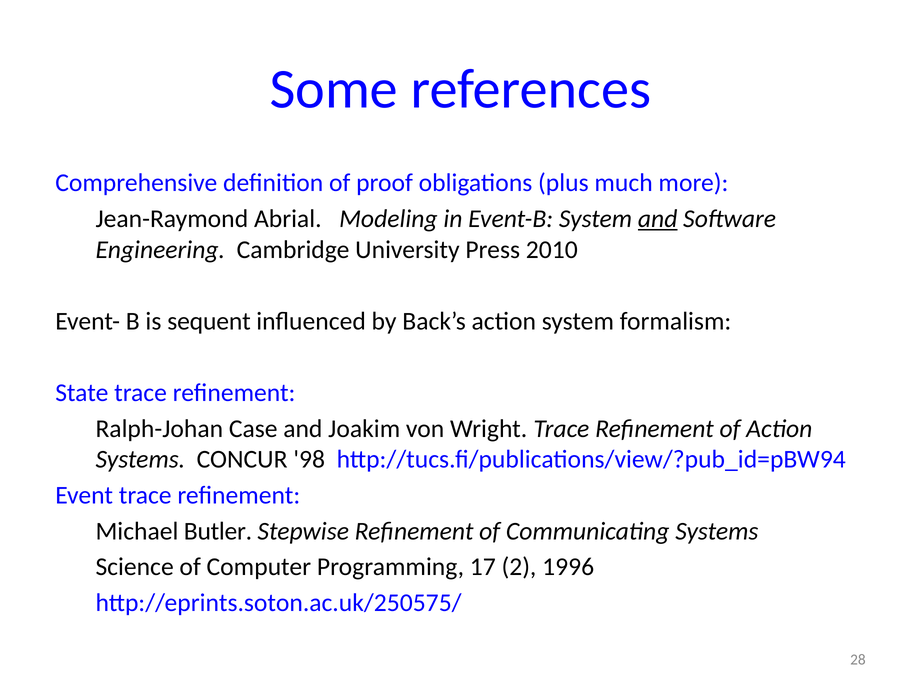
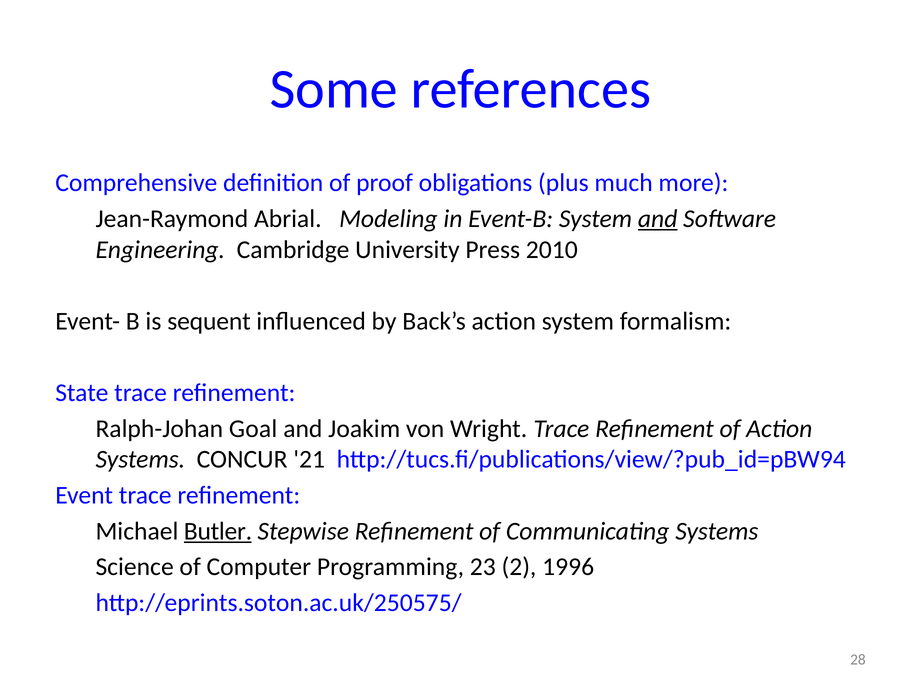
Case: Case -> Goal (253, 429)
98: 98 -> 21 (309, 459)
Butler underline: none -> present (218, 531)
17: 17 -> 23 (483, 567)
